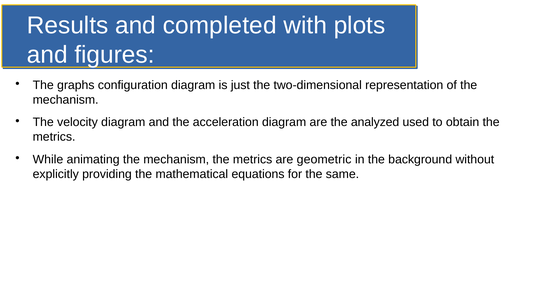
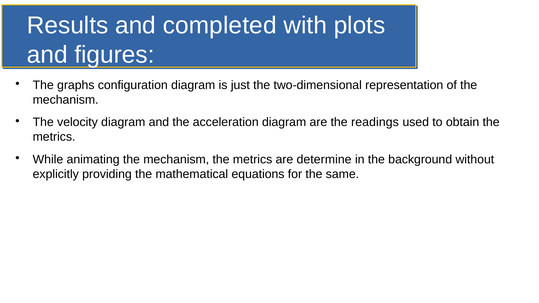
analyzed: analyzed -> readings (375, 122)
geometric: geometric -> determine (324, 159)
